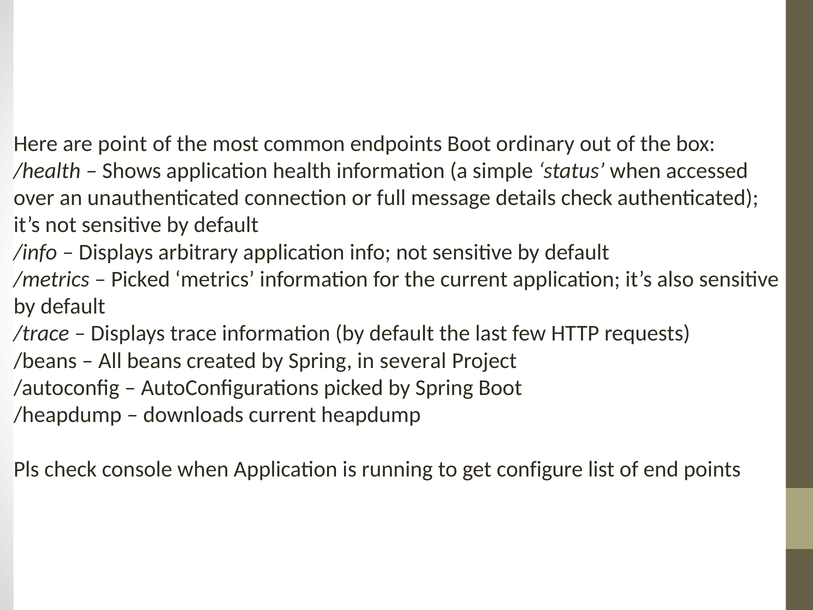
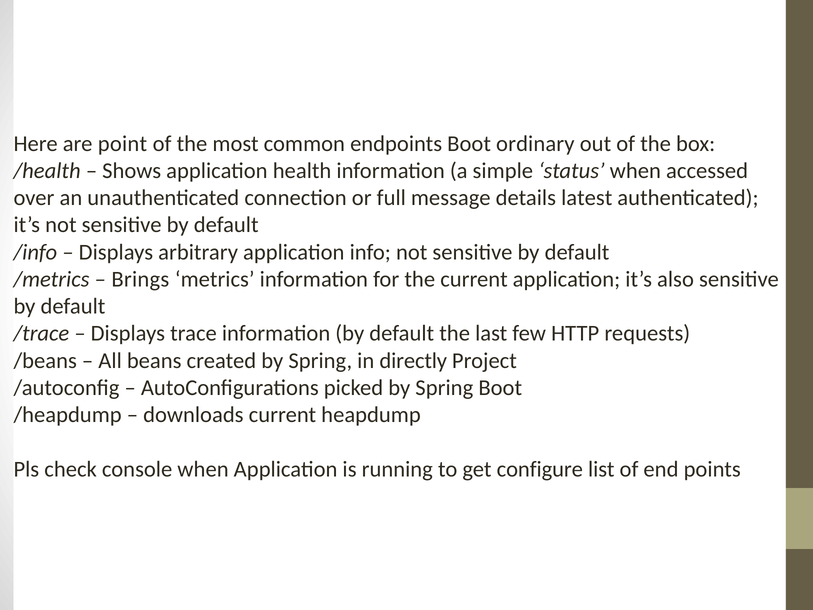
details check: check -> latest (587, 198)
Picked: Picked -> Brings (140, 279)
several: several -> directly (413, 360)
